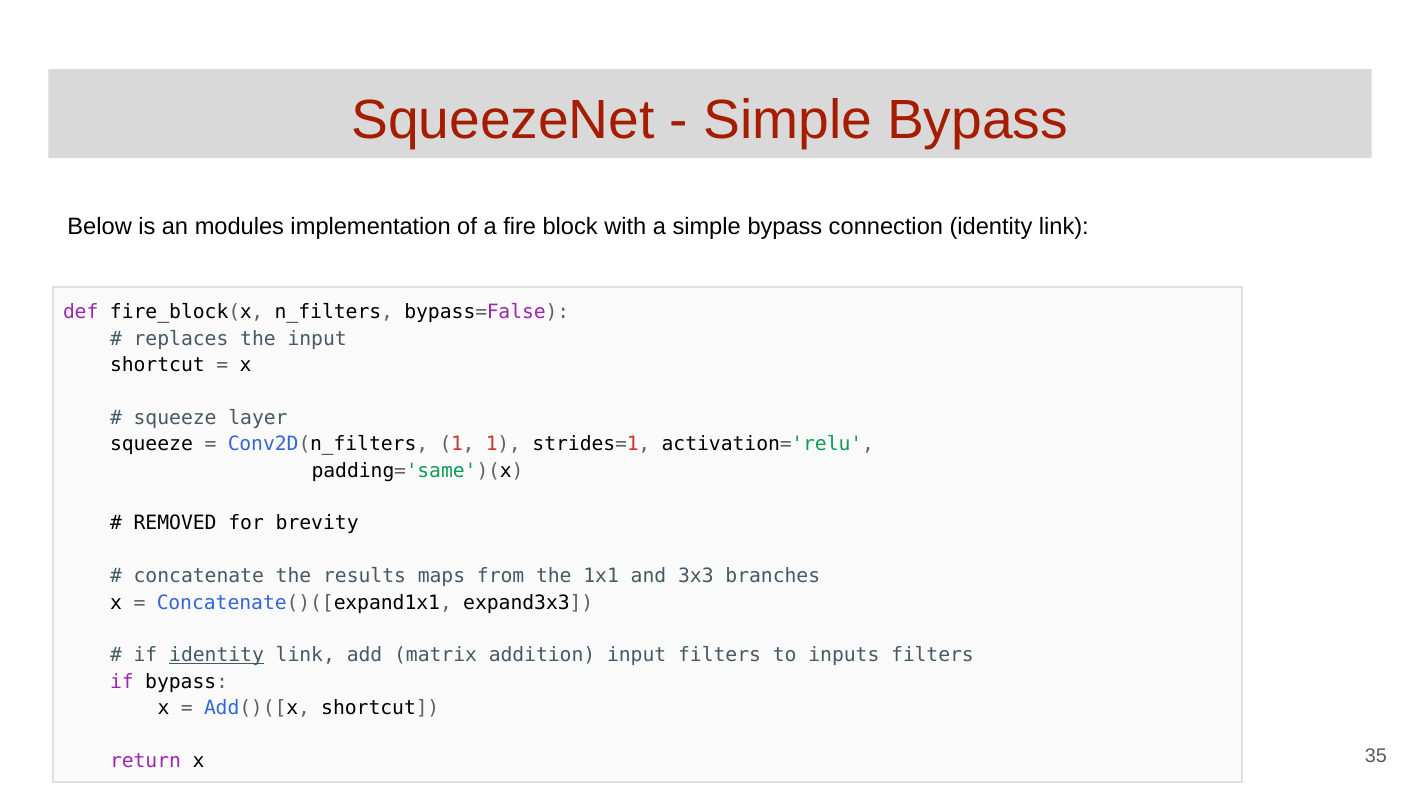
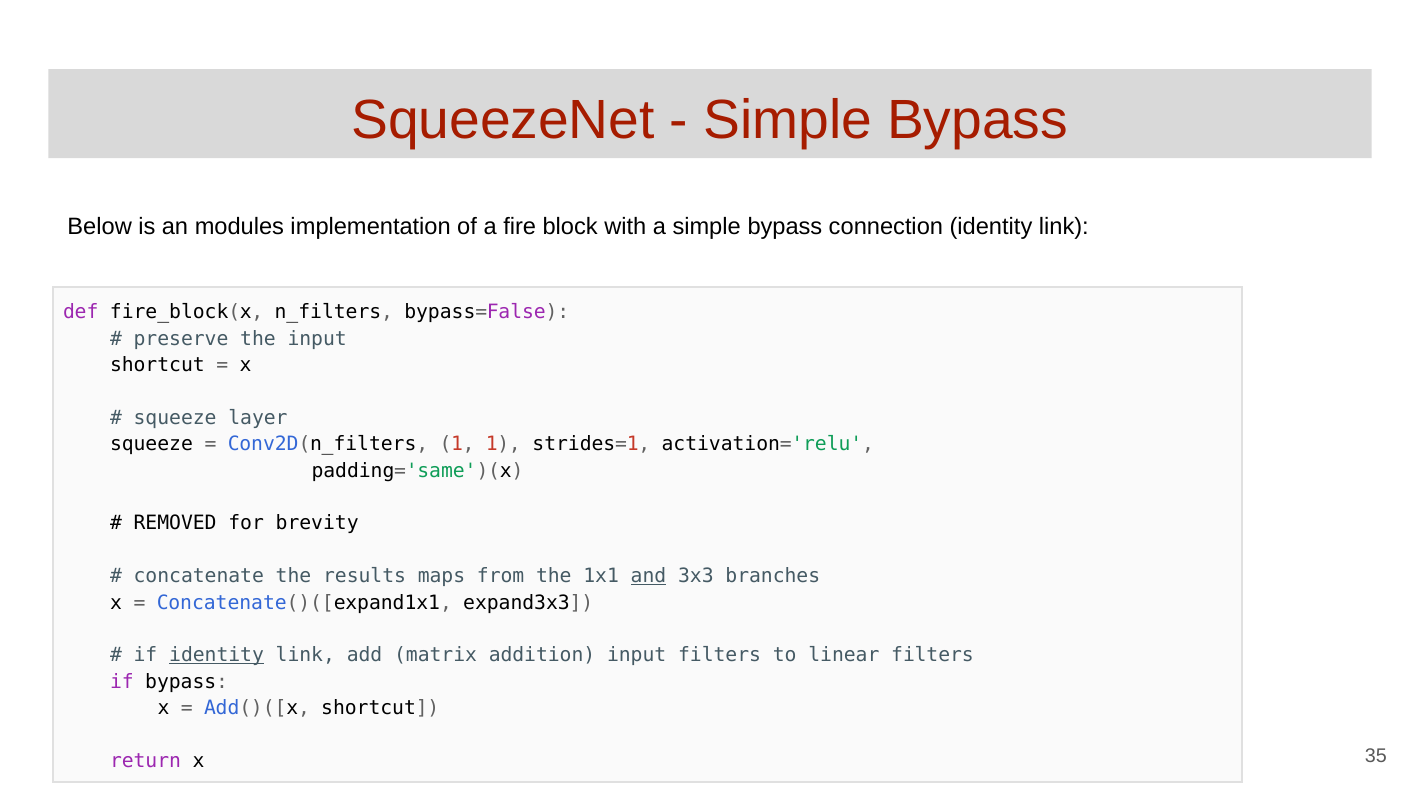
replaces: replaces -> preserve (181, 339)
and underline: none -> present (649, 576)
inputs: inputs -> linear (844, 655)
